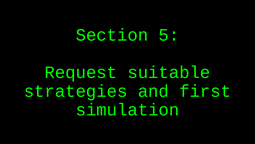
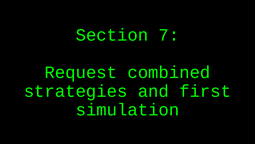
5: 5 -> 7 (169, 35)
suitable: suitable -> combined (169, 72)
